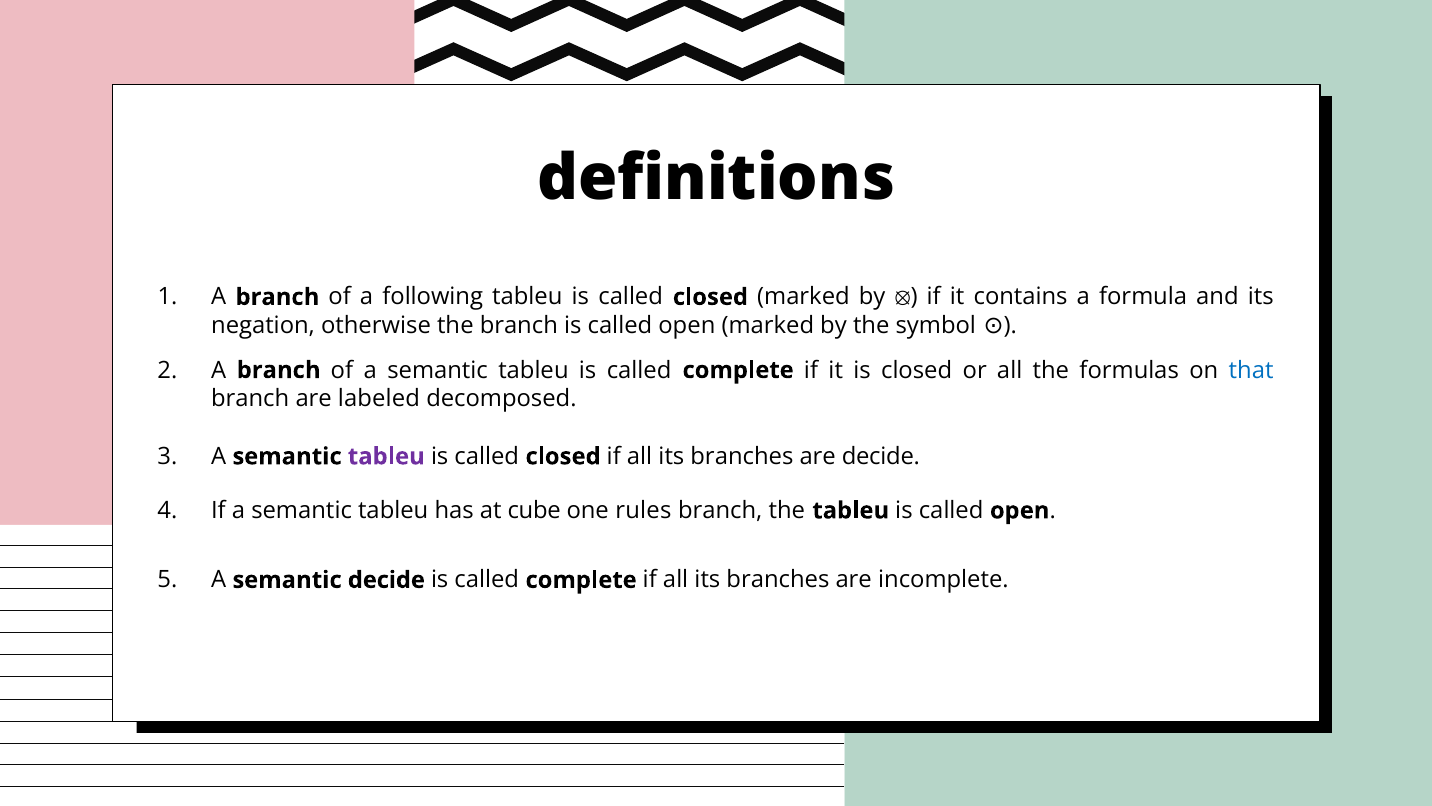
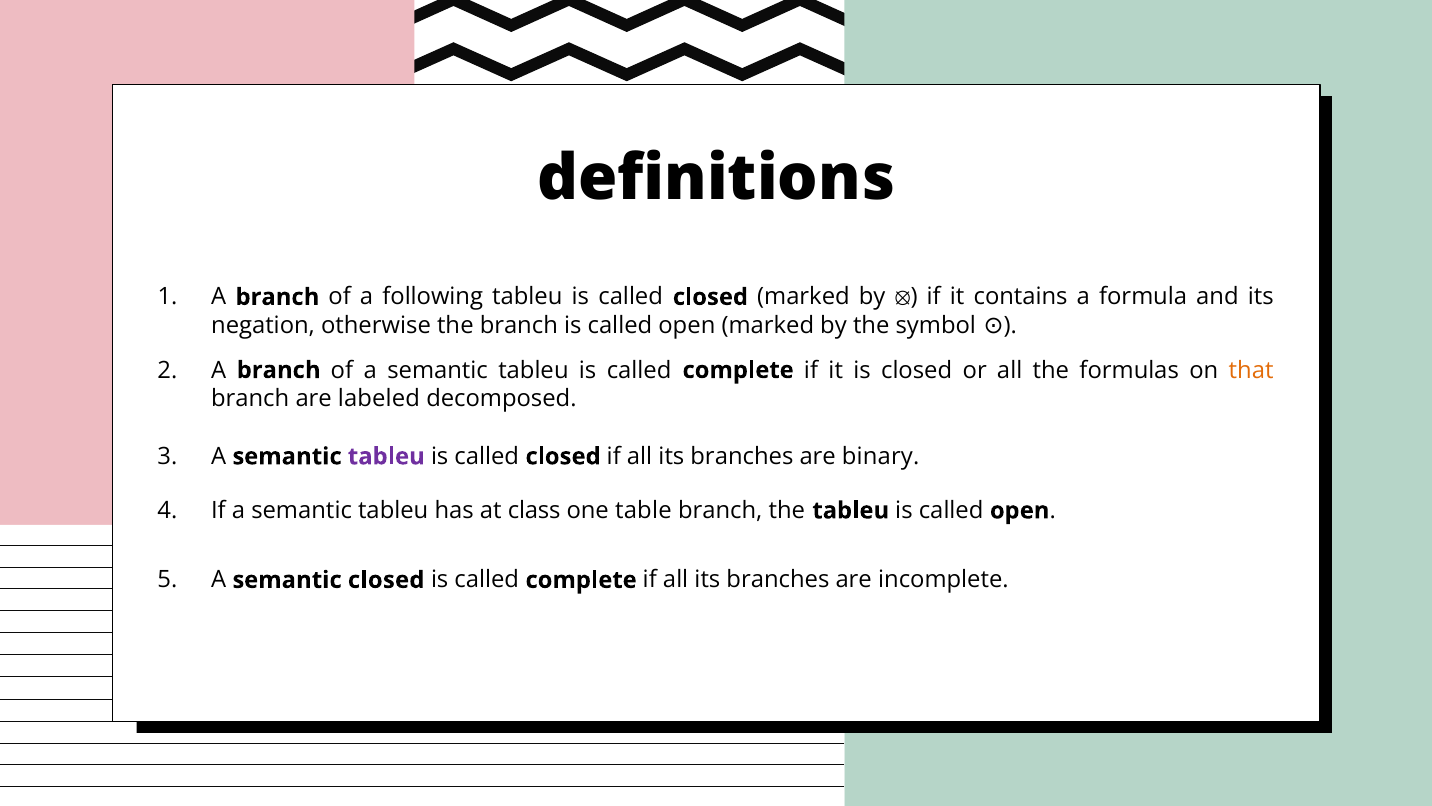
that colour: blue -> orange (1251, 370)
are decide: decide -> binary (881, 456)
cube: cube -> class (534, 510)
rules: rules -> table (643, 510)
semantic decide: decide -> closed (386, 580)
